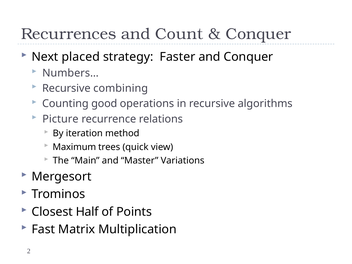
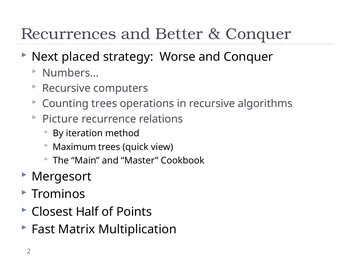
Count: Count -> Better (179, 34)
Faster: Faster -> Worse (178, 57)
combining: combining -> computers (121, 88)
Counting good: good -> trees (104, 104)
Variations: Variations -> Cookbook (183, 161)
